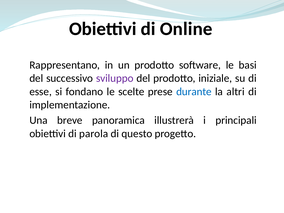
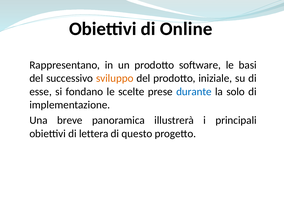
sviluppo colour: purple -> orange (115, 78)
altri: altri -> solo (236, 92)
parola: parola -> lettera (94, 134)
